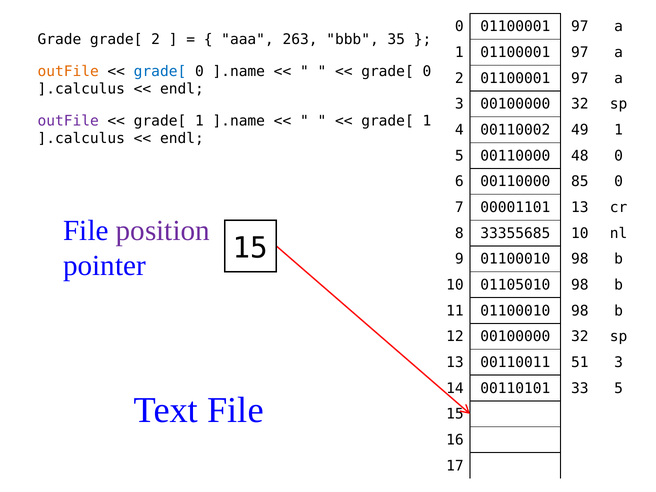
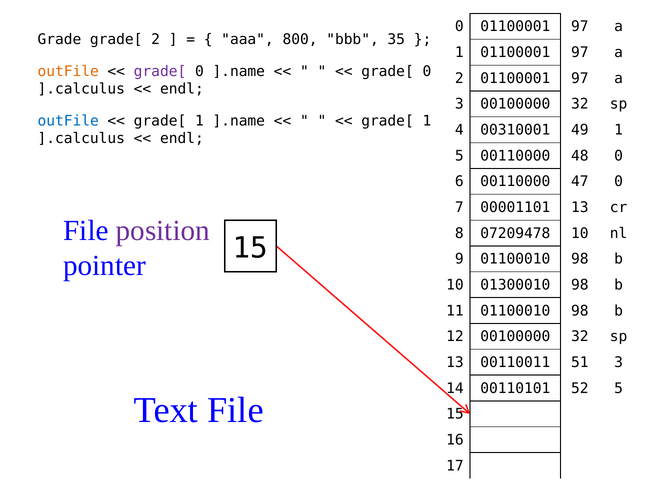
263: 263 -> 800 (300, 39)
grade[ colour: blue -> purple (160, 72)
outFile colour: purple -> blue (68, 121)
00110002: 00110002 -> 00310001 (515, 130)
85: 85 -> 47 (580, 182)
33355685: 33355685 -> 07209478 (515, 233)
01105010: 01105010 -> 01300010 (515, 285)
33: 33 -> 52 (580, 388)
